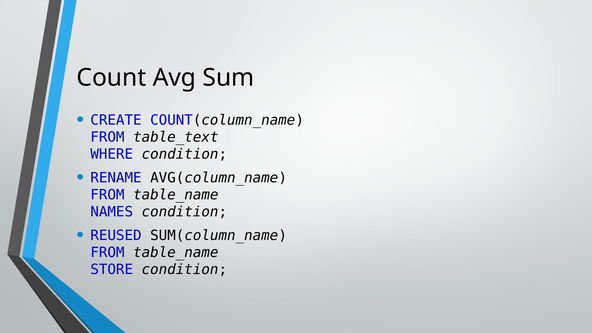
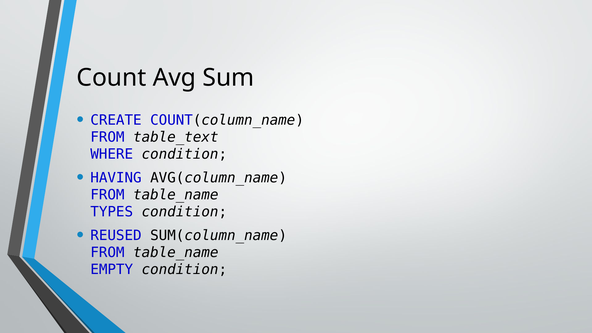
RENAME: RENAME -> HAVING (116, 178)
NAMES: NAMES -> TYPES (112, 212)
STORE: STORE -> EMPTY (112, 270)
